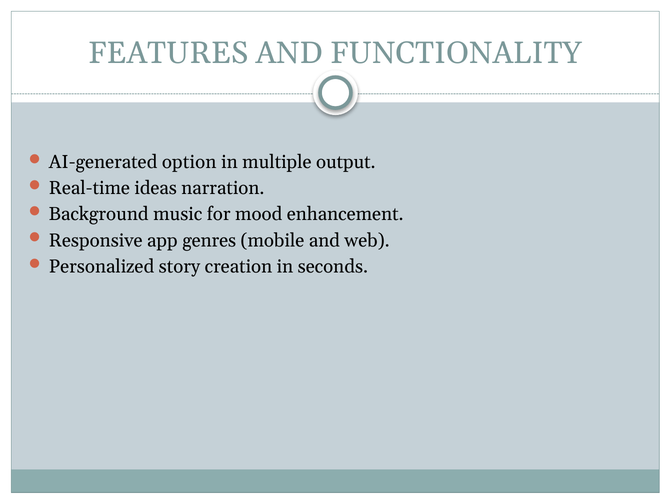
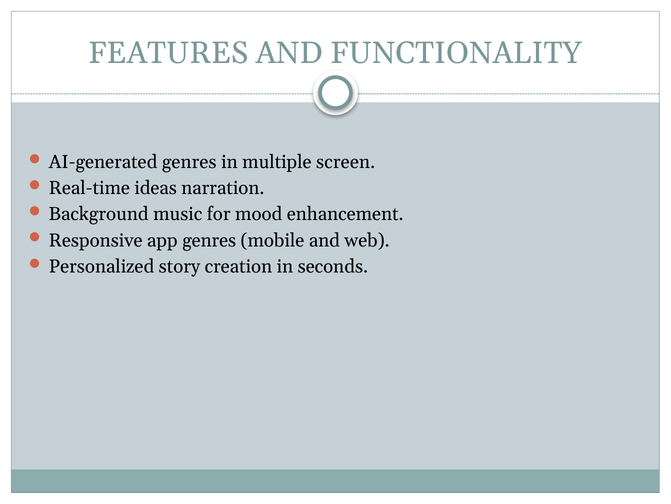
AI-generated option: option -> genres (189, 162)
output: output -> screen (346, 162)
